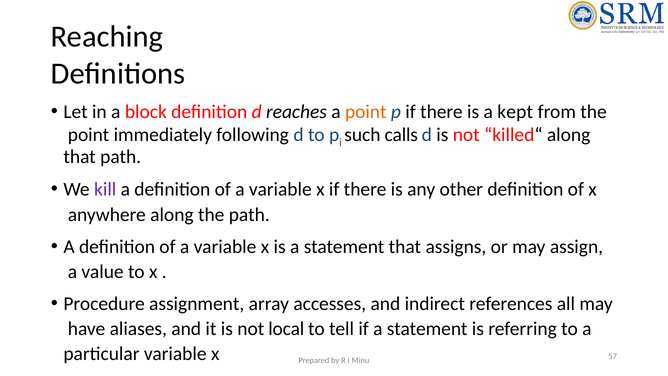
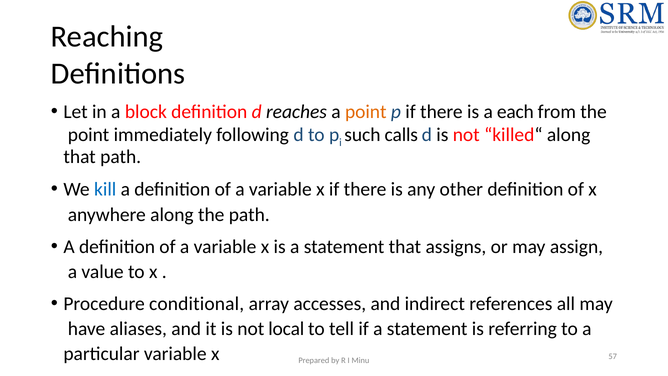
kept: kept -> each (515, 112)
kill colour: purple -> blue (105, 189)
assignment: assignment -> conditional (197, 304)
